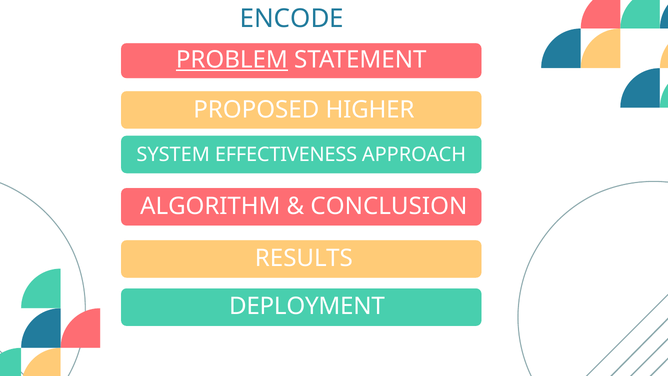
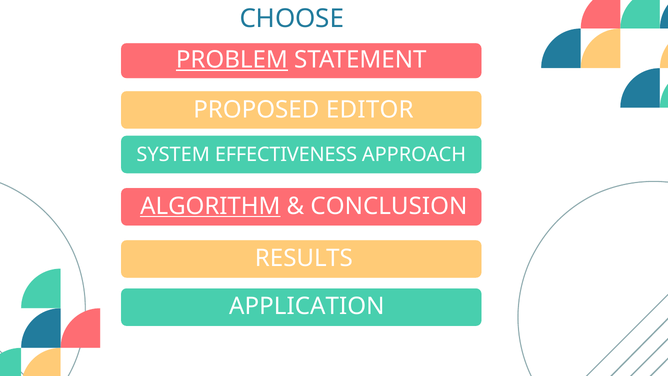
ENCODE: ENCODE -> CHOOSE (292, 19)
HIGHER: HIGHER -> EDITOR (370, 110)
ALGORITHM underline: none -> present (210, 206)
DEPLOYMENT: DEPLOYMENT -> APPLICATION (307, 306)
